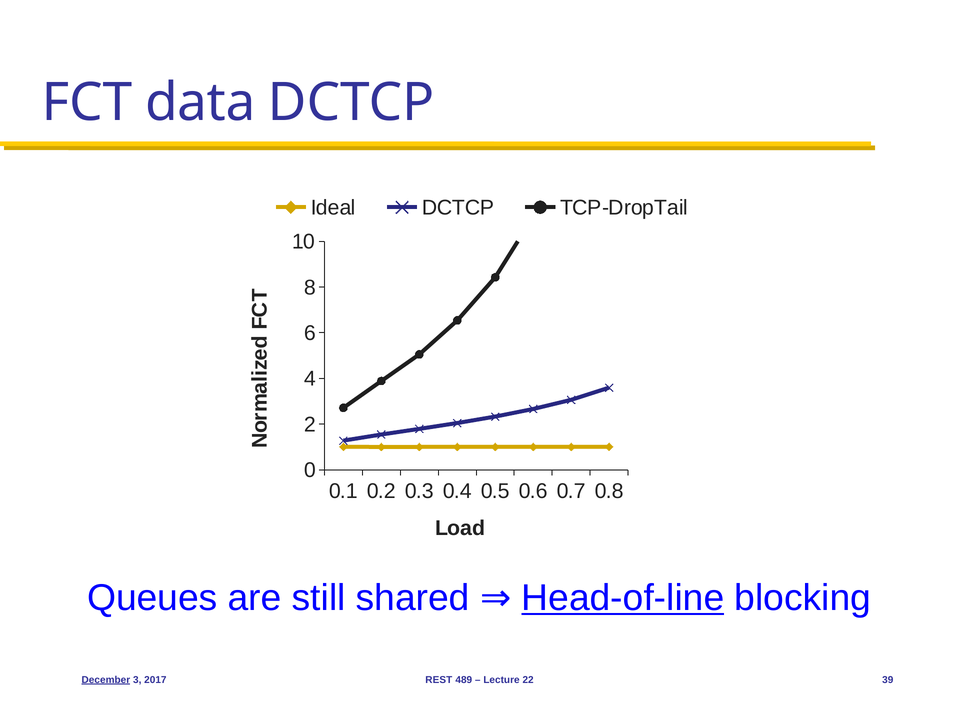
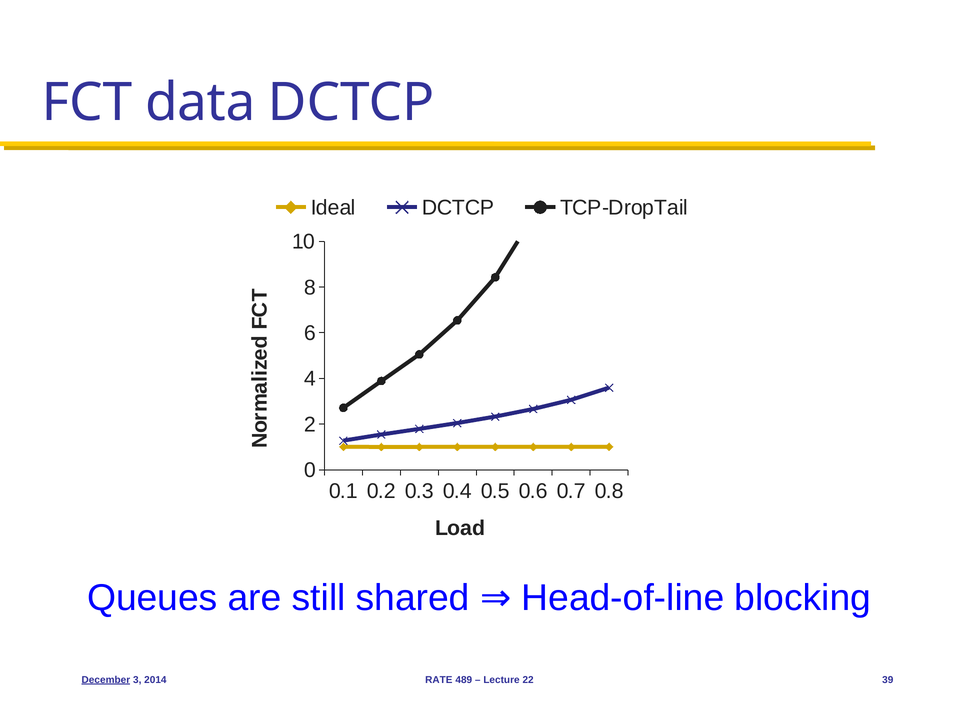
Head-of-line underline: present -> none (623, 598)
2017: 2017 -> 2014 (155, 680)
REST: REST -> RATE (439, 680)
